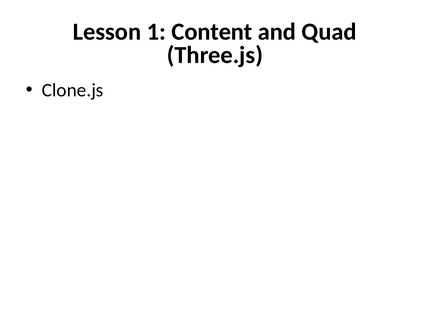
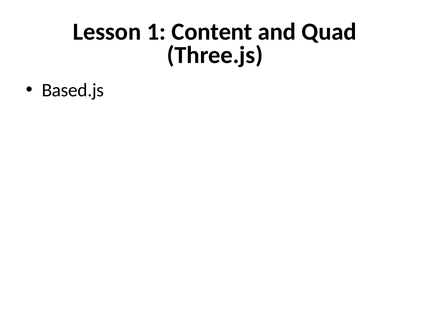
Clone.js: Clone.js -> Based.js (73, 90)
